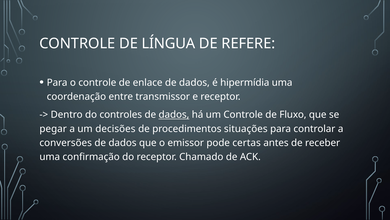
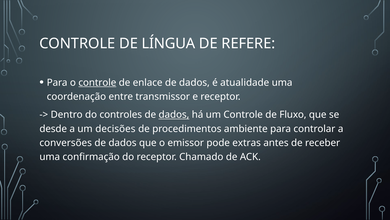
controle underline: none -> present (97, 82)
hipermídia: hipermídia -> atualidade (245, 82)
pegar: pegar -> desde (53, 128)
situações: situações -> ambiente (246, 128)
certas: certas -> extras (247, 143)
